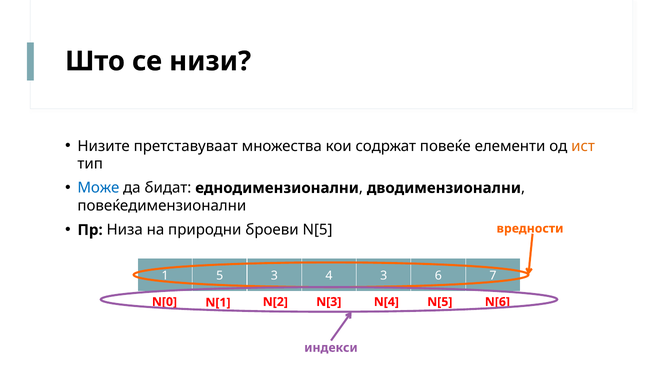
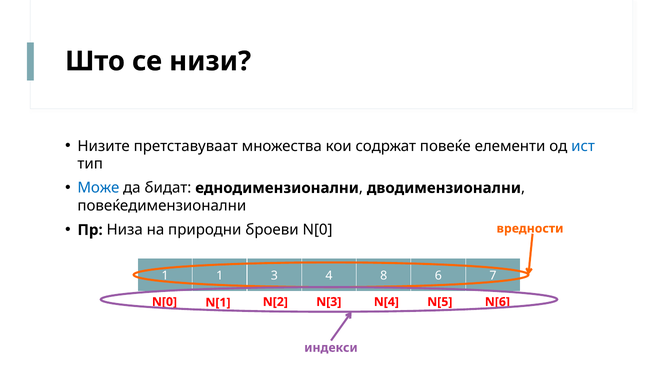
ист colour: orange -> blue (583, 146)
броеви N[5: N[5 -> N[0 (318, 230)
5: 5 -> 1 (220, 276)
4 3: 3 -> 8 (384, 276)
